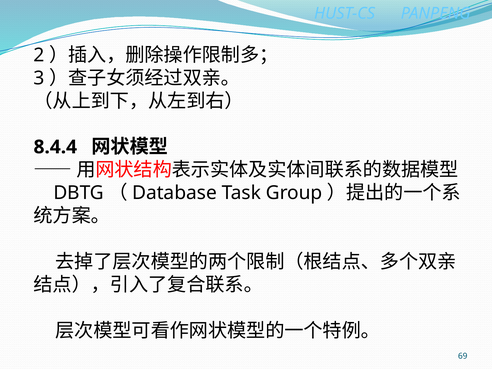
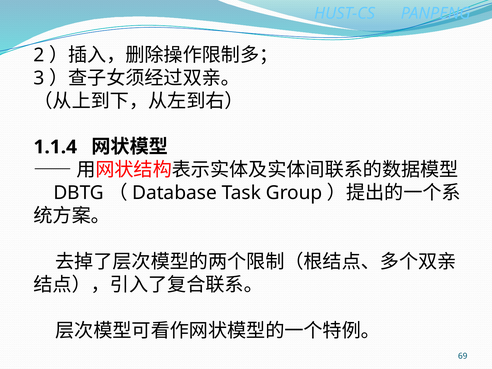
8.4.4: 8.4.4 -> 1.1.4 (55, 147)
